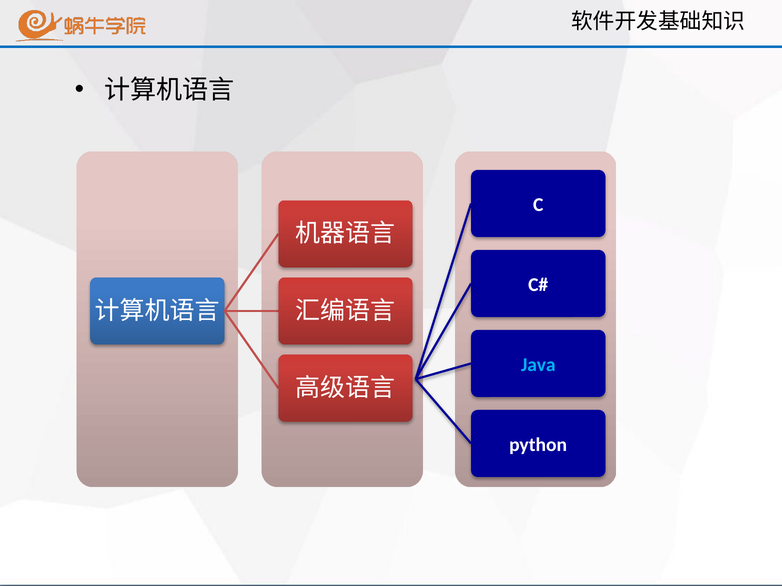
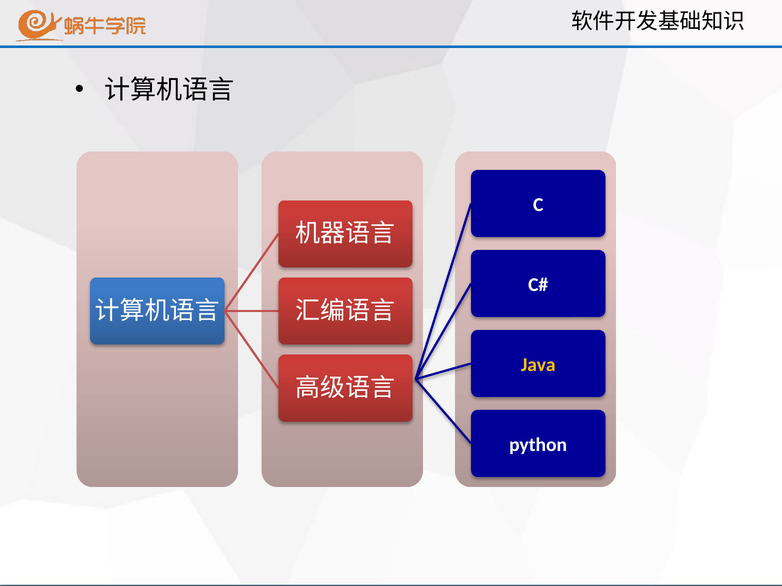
Java colour: light blue -> yellow (538, 365)
